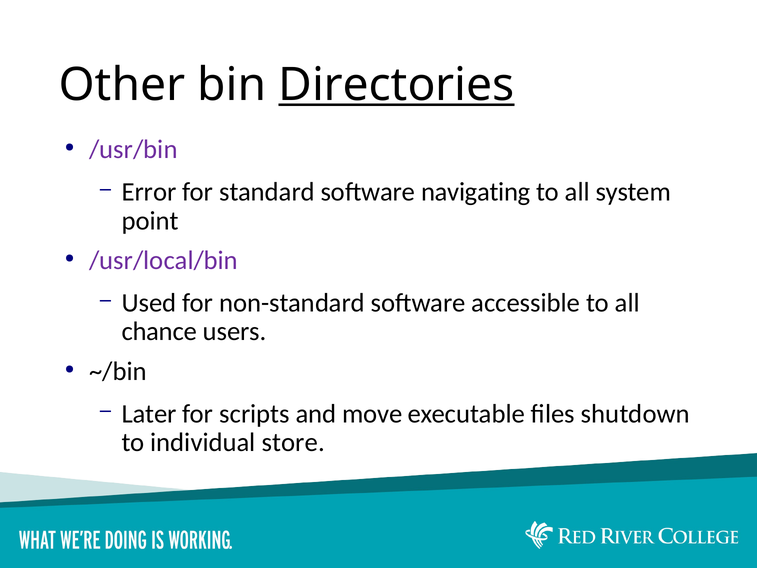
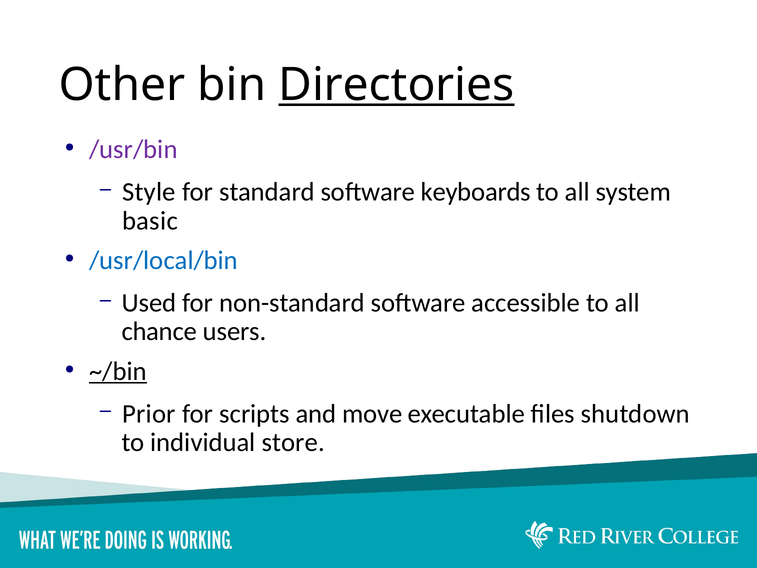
Error: Error -> Style (149, 192)
navigating: navigating -> keyboards (476, 192)
point: point -> basic (150, 221)
/usr/local/bin colour: purple -> blue (164, 260)
~/bin underline: none -> present (118, 371)
Later: Later -> Prior (149, 413)
